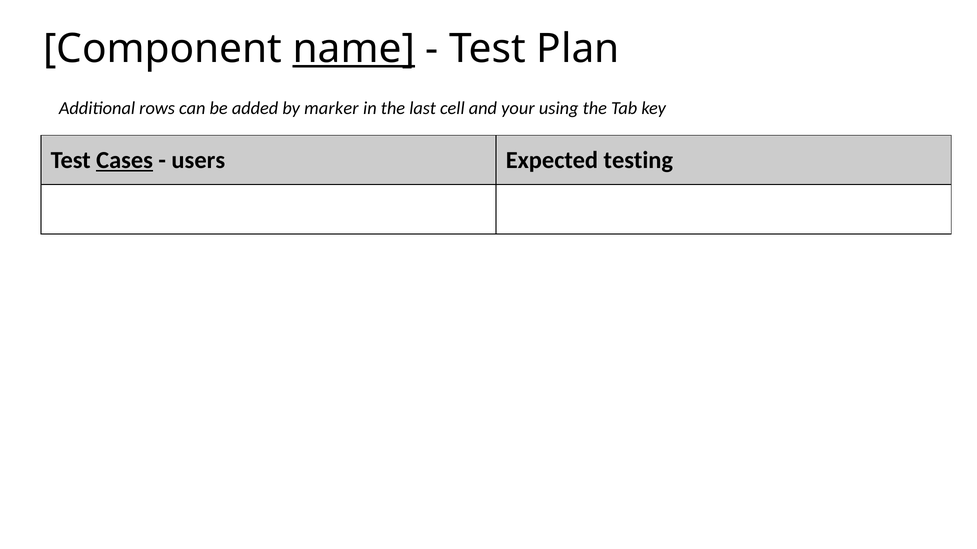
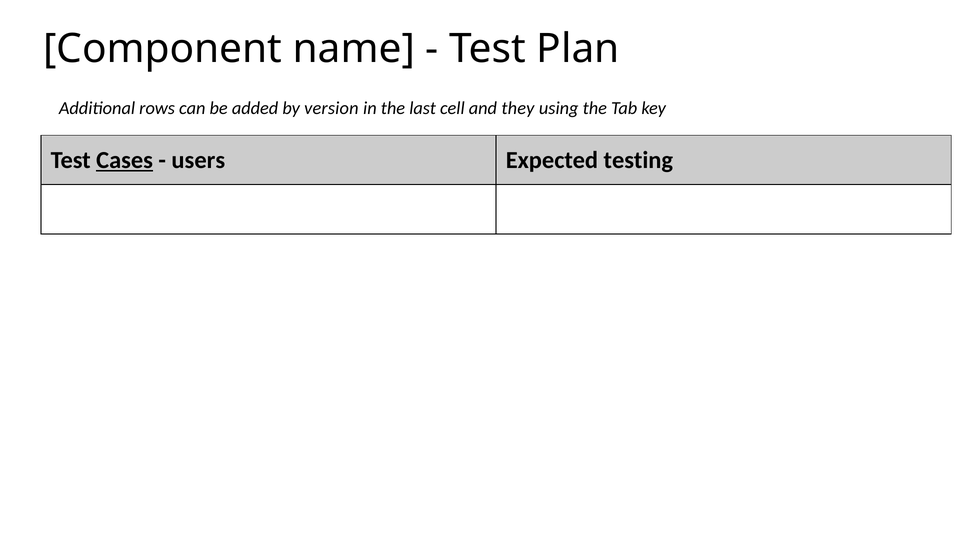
name underline: present -> none (354, 49)
marker: marker -> version (331, 108)
your: your -> they (518, 108)
